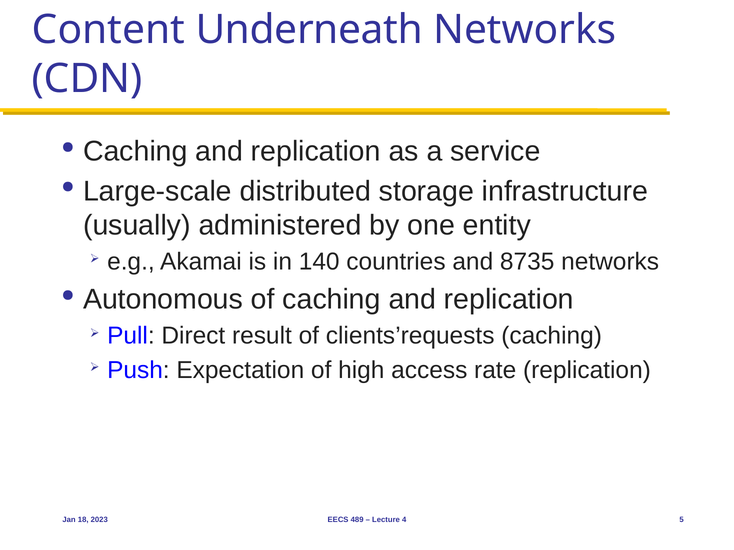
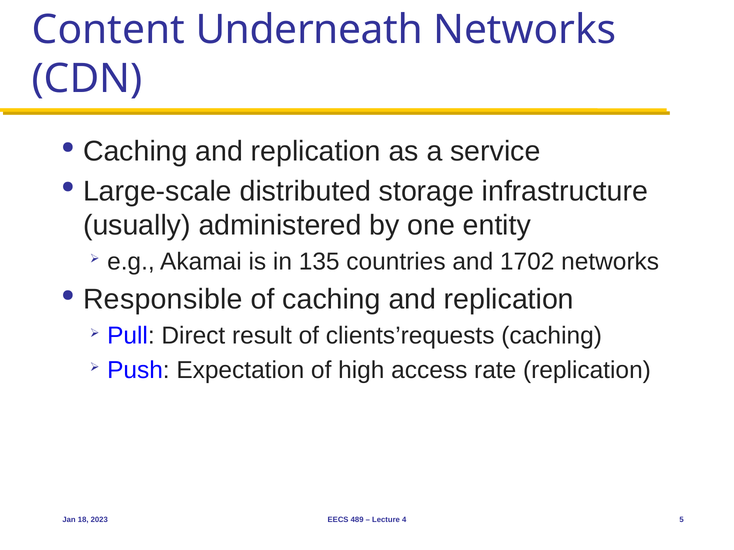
140: 140 -> 135 (319, 262)
8735: 8735 -> 1702 (527, 262)
Autonomous: Autonomous -> Responsible (163, 300)
